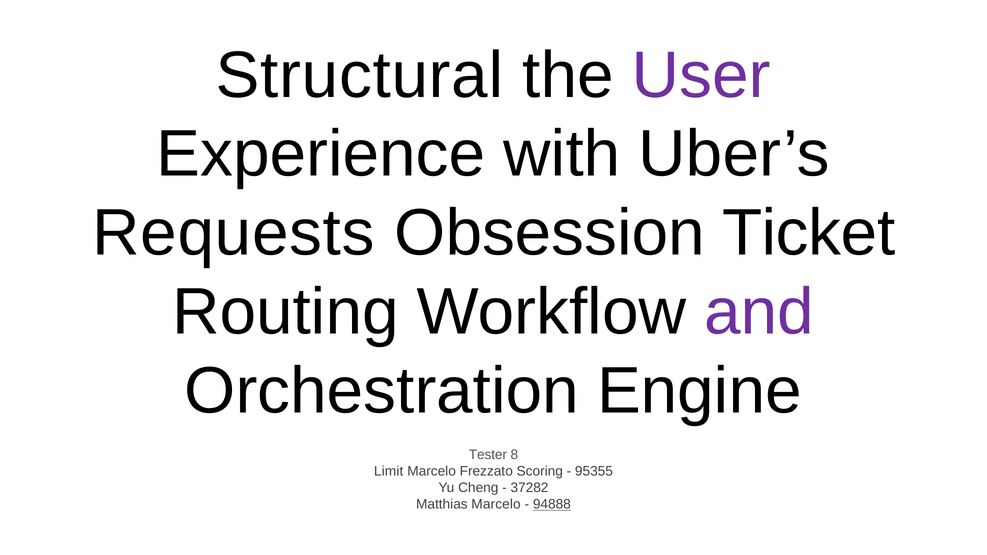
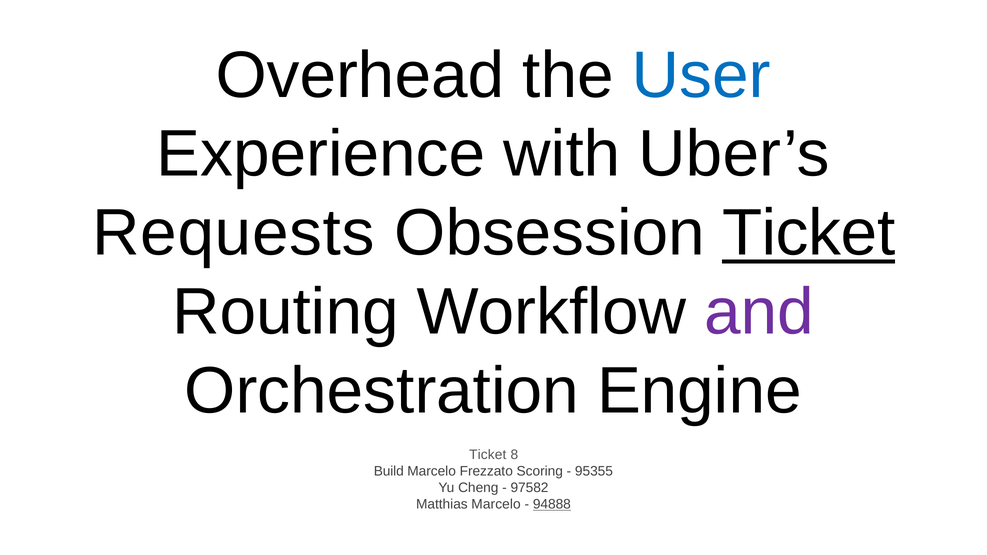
Structural: Structural -> Overhead (360, 75)
User colour: purple -> blue (701, 75)
Ticket underline: none -> present (809, 233)
Tester: Tester -> Ticket (488, 455)
Limit: Limit -> Build (389, 472)
37282: 37282 -> 97582 (530, 488)
